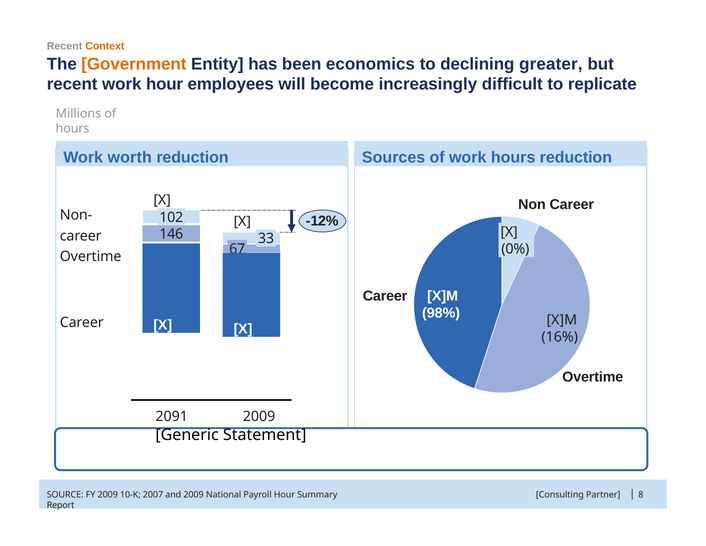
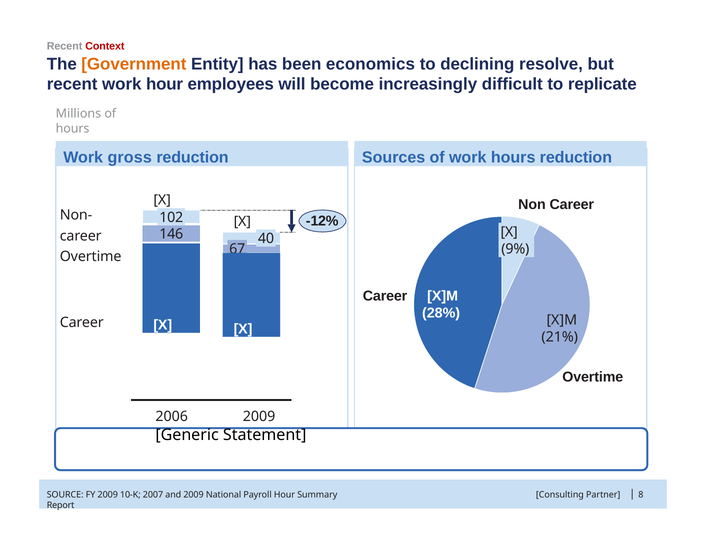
Context colour: orange -> red (105, 46)
greater: greater -> resolve (551, 64)
worth: worth -> gross (130, 158)
33: 33 -> 40 (266, 239)
0%: 0% -> 9% (515, 249)
98%: 98% -> 28% (441, 313)
16%: 16% -> 21% (560, 337)
2091: 2091 -> 2006 (172, 416)
